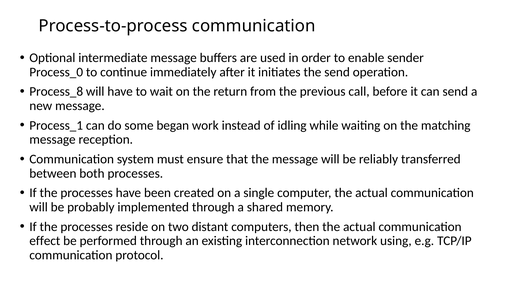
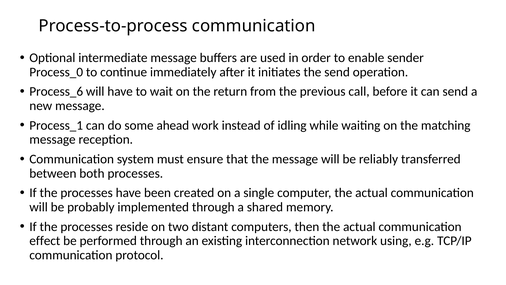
Process_8: Process_8 -> Process_6 (56, 91)
began: began -> ahead (173, 125)
